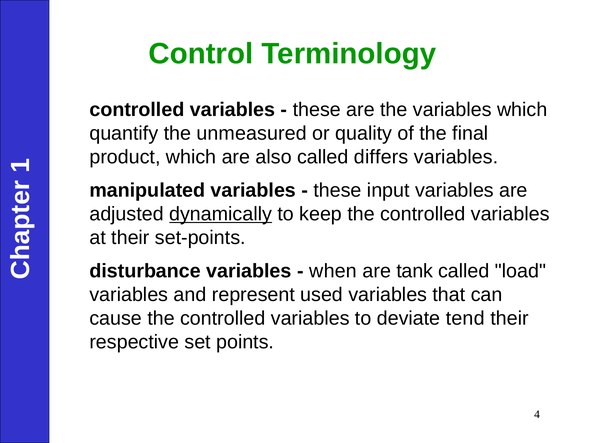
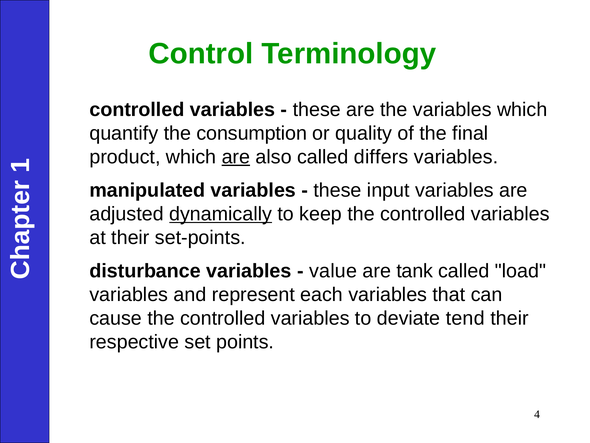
unmeasured: unmeasured -> consumption (252, 133)
are underline: none -> present (236, 157)
when: when -> value (333, 271)
used: used -> each (322, 294)
